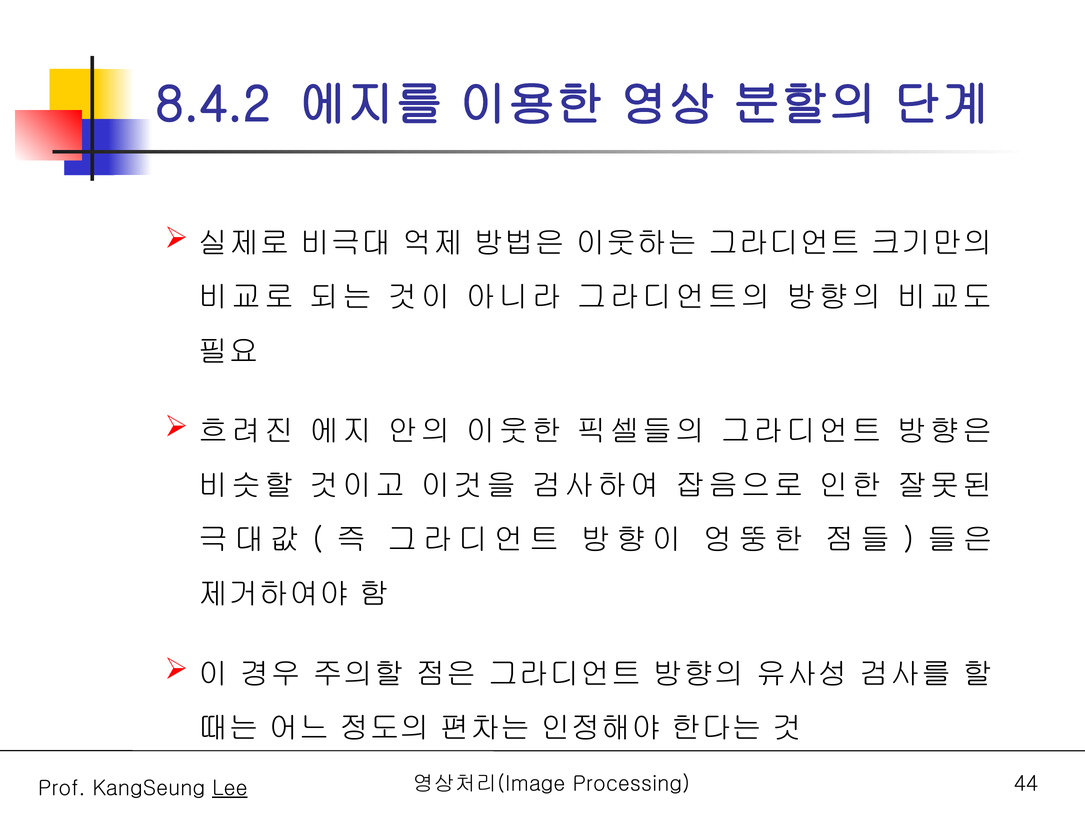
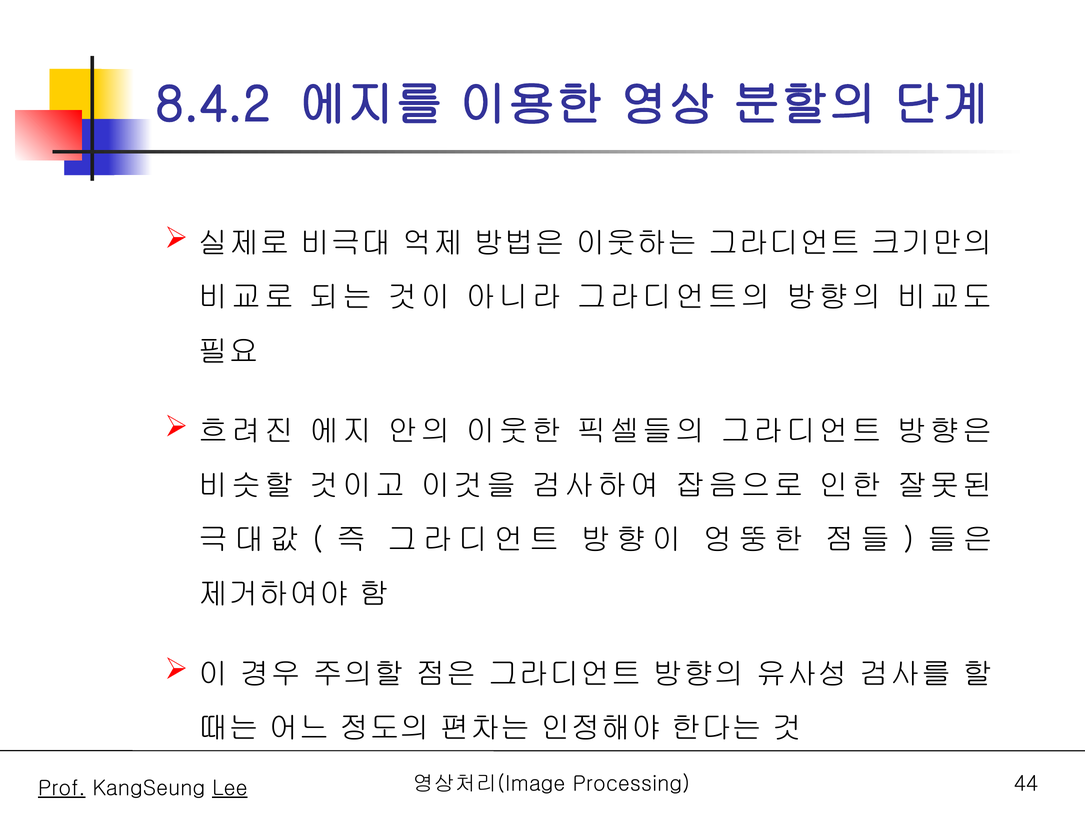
Prof underline: none -> present (62, 788)
